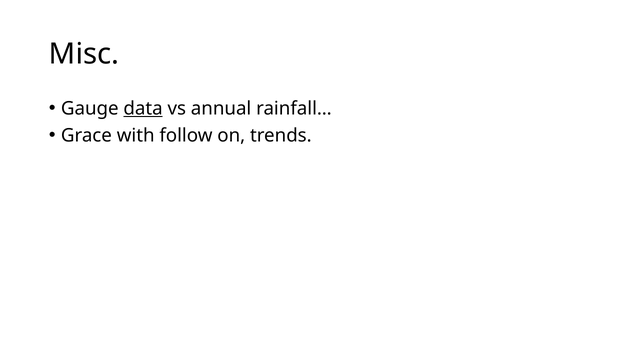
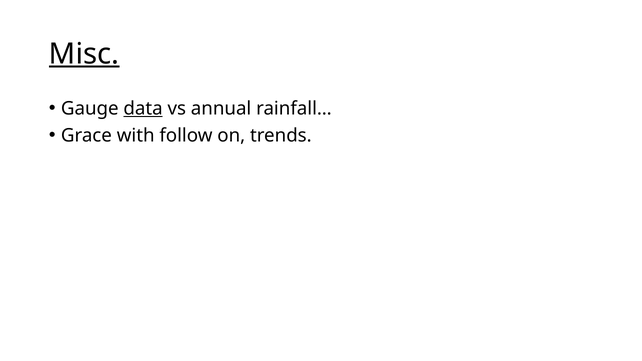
Misc underline: none -> present (84, 54)
